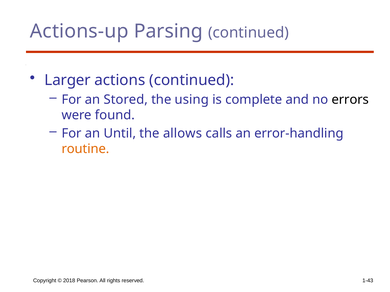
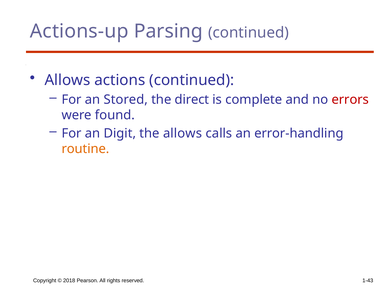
Larger: Larger -> Allows (67, 80)
using: using -> direct (192, 100)
errors colour: black -> red (350, 100)
Until: Until -> Digit (120, 134)
